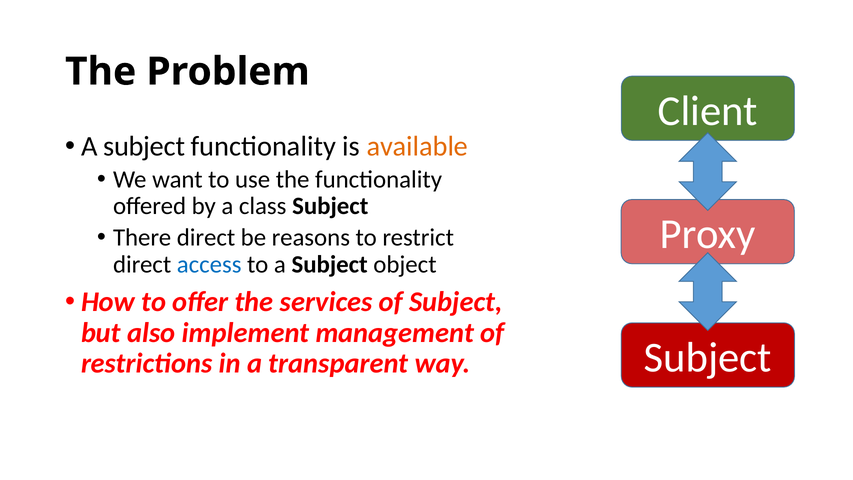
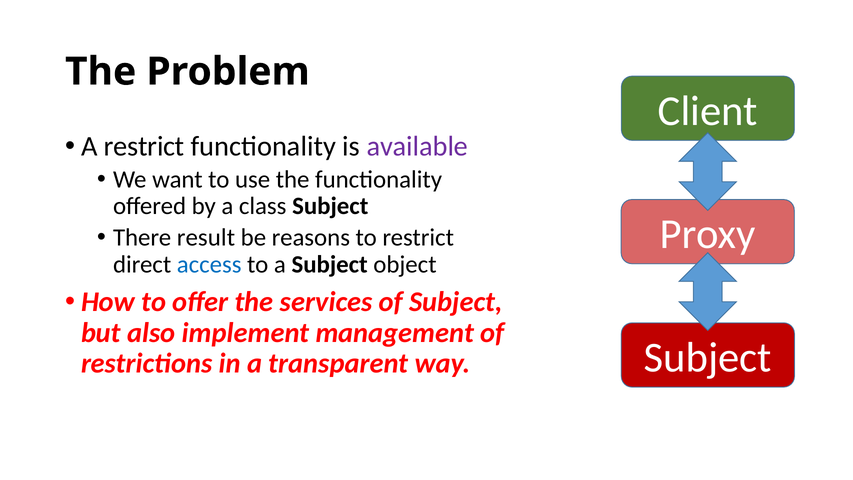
subject: subject -> restrict (144, 146)
available colour: orange -> purple (417, 146)
There direct: direct -> result (206, 237)
